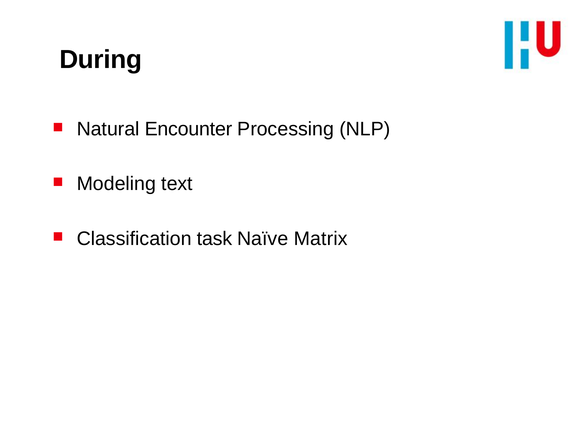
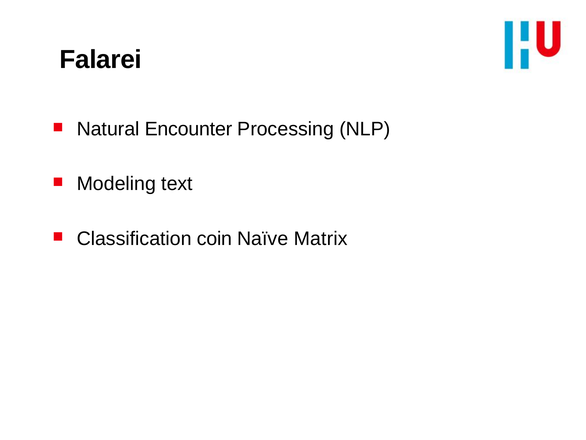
During: During -> Falarei (101, 59)
task: task -> coin (215, 238)
